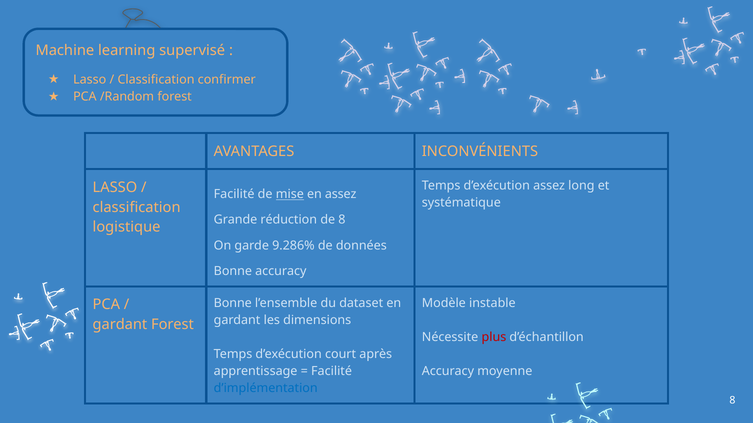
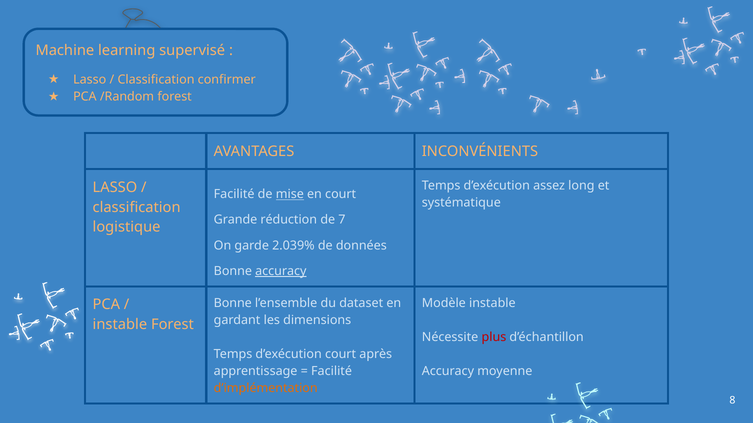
en assez: assez -> court (341, 195)
de 8: 8 -> 7 (342, 220)
9.286%: 9.286% -> 2.039% (293, 246)
accuracy underline: none -> present (281, 271)
gardant: gardant -> instable (120, 325)
d’implémentation colour: blue -> orange (266, 389)
